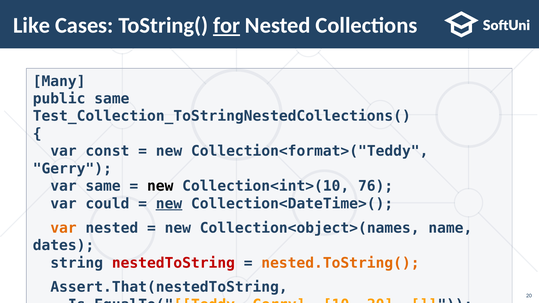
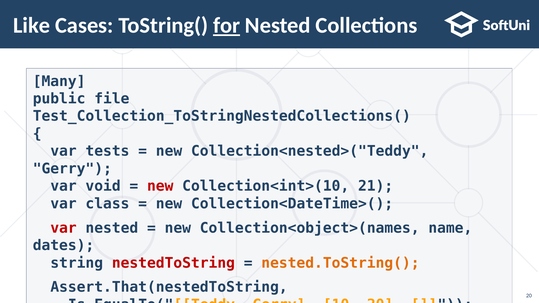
public same: same -> file (112, 99)
const: const -> tests (107, 151)
Collection<format>("Teddy: Collection<format>("Teddy -> Collection<nested>("Teddy (310, 151)
var same: same -> void (103, 186)
new colour: black -> red (160, 186)
76: 76 -> 21 (376, 186)
could: could -> class (107, 204)
new underline: present -> none (169, 204)
var colour: orange -> red (64, 228)
